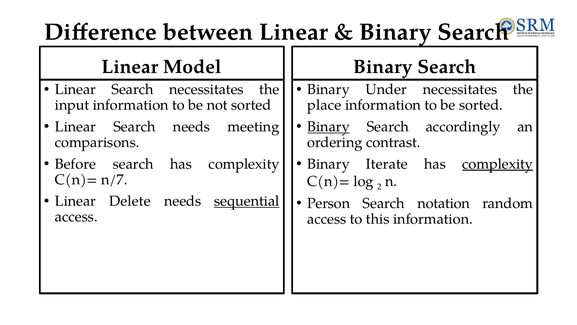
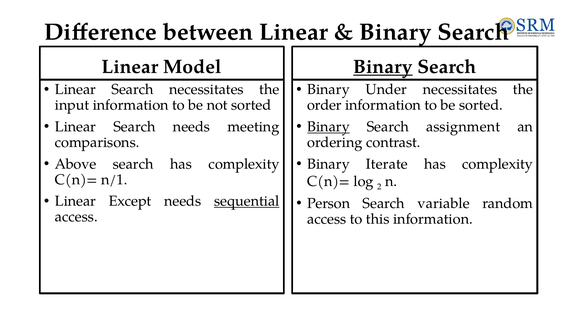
Binary underline: none -> present (383, 67)
place: place -> order (324, 105)
accordingly: accordingly -> assignment (463, 127)
Before: Before -> Above (76, 164)
complexity underline: present -> none (498, 164)
n/7: n/7 -> n/1 (114, 179)
Delete: Delete -> Except (130, 201)
notation: notation -> variable (444, 203)
